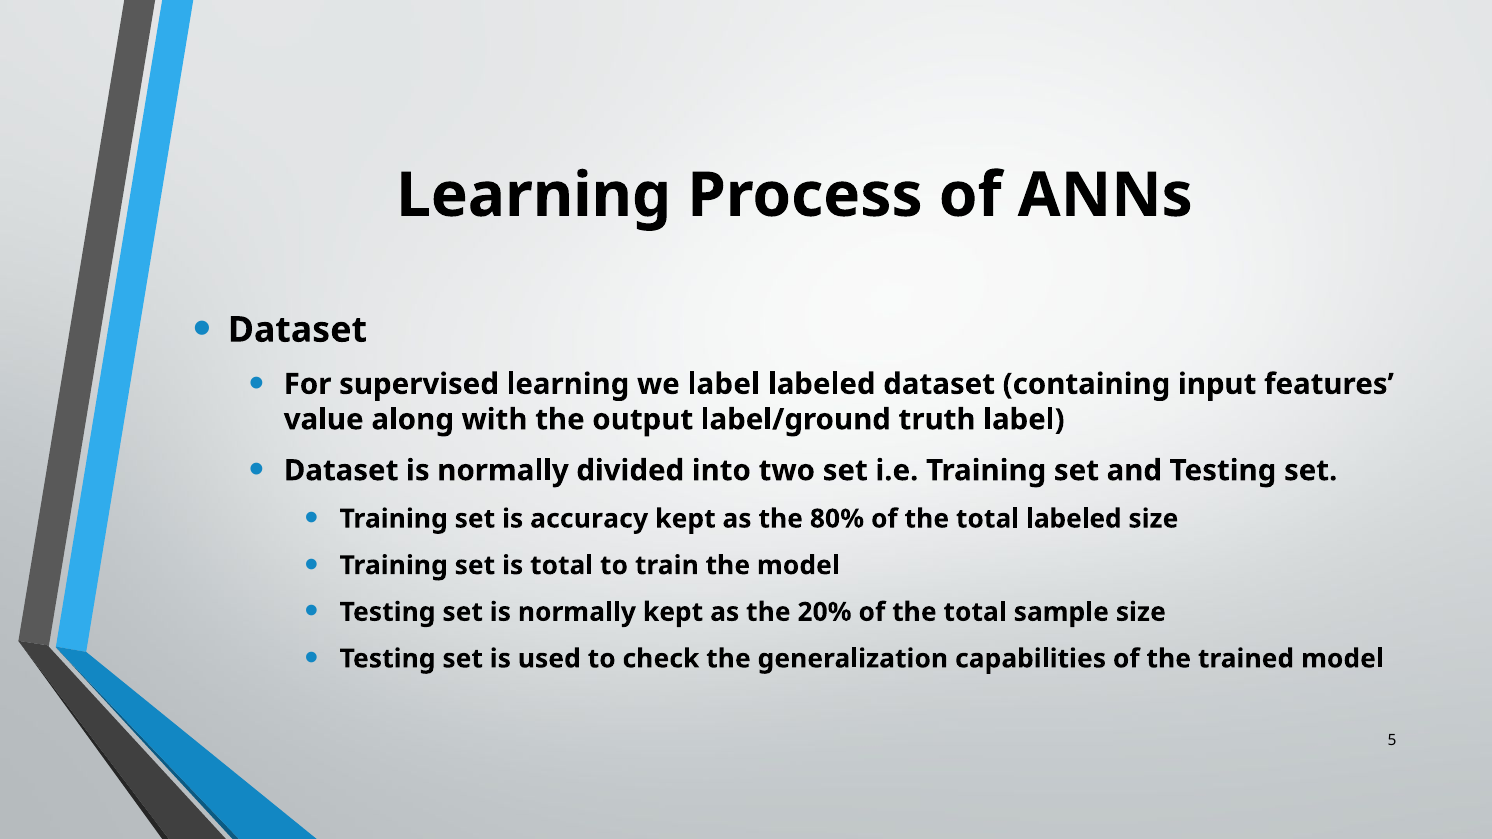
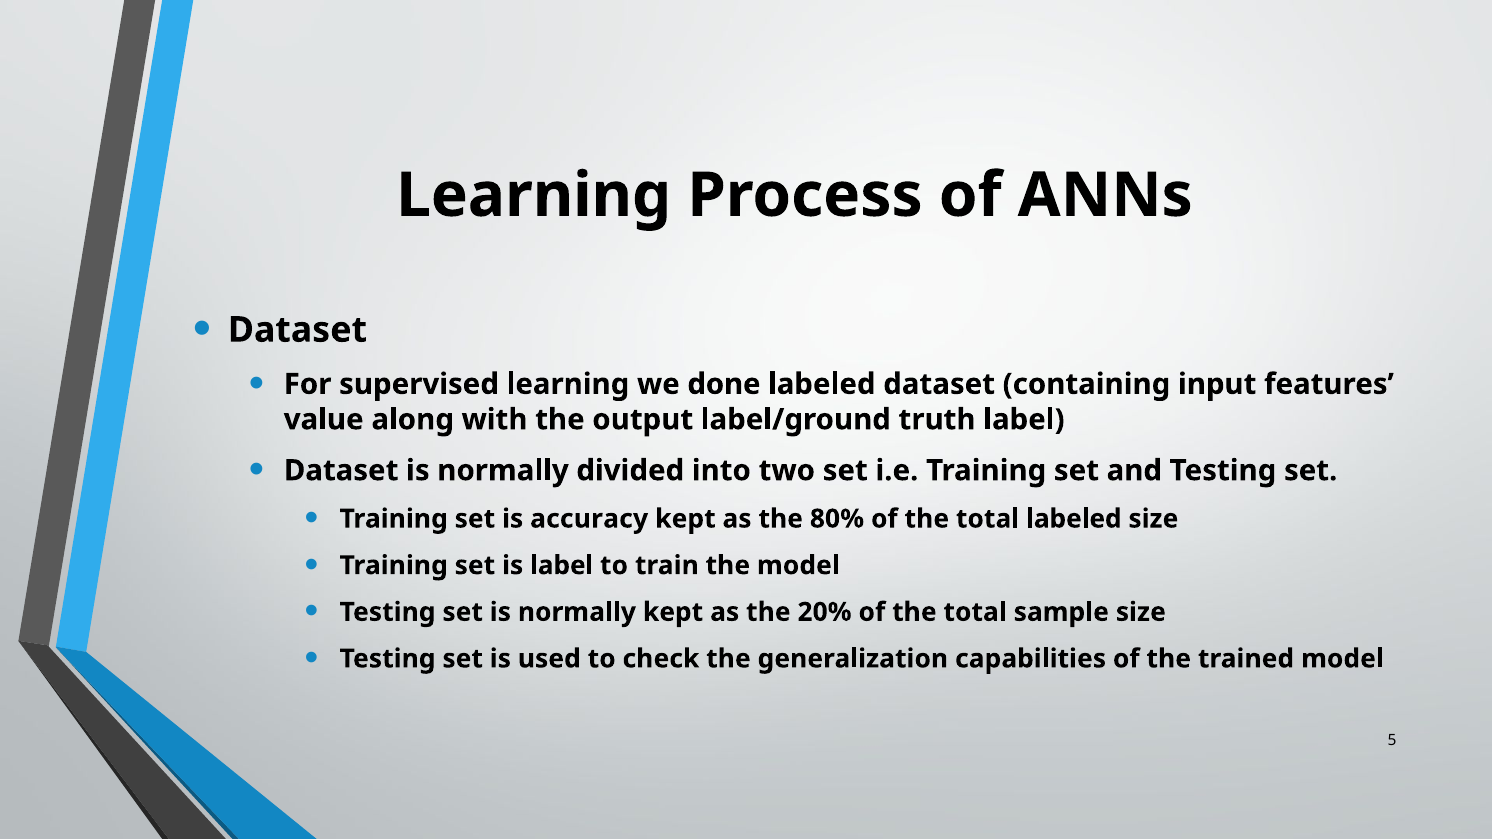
we label: label -> done (724, 384)
is total: total -> label (562, 566)
